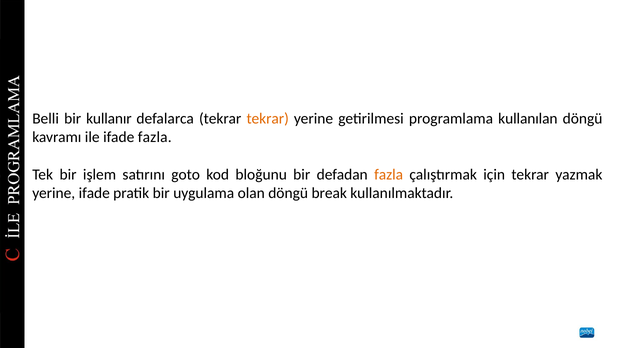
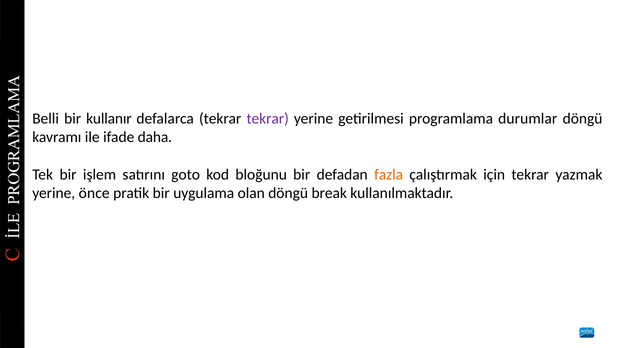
tekrar colour: orange -> purple (268, 119)
kullanılan: kullanılan -> durumlar (528, 119)
ifade fazla: fazla -> daha (155, 137)
yerine ifade: ifade -> önce (94, 193)
